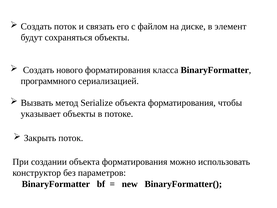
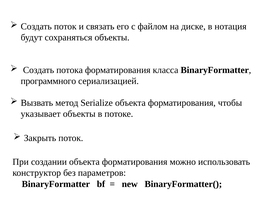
элемент: элемент -> нотация (231, 26)
нового: нового -> потока (70, 70)
